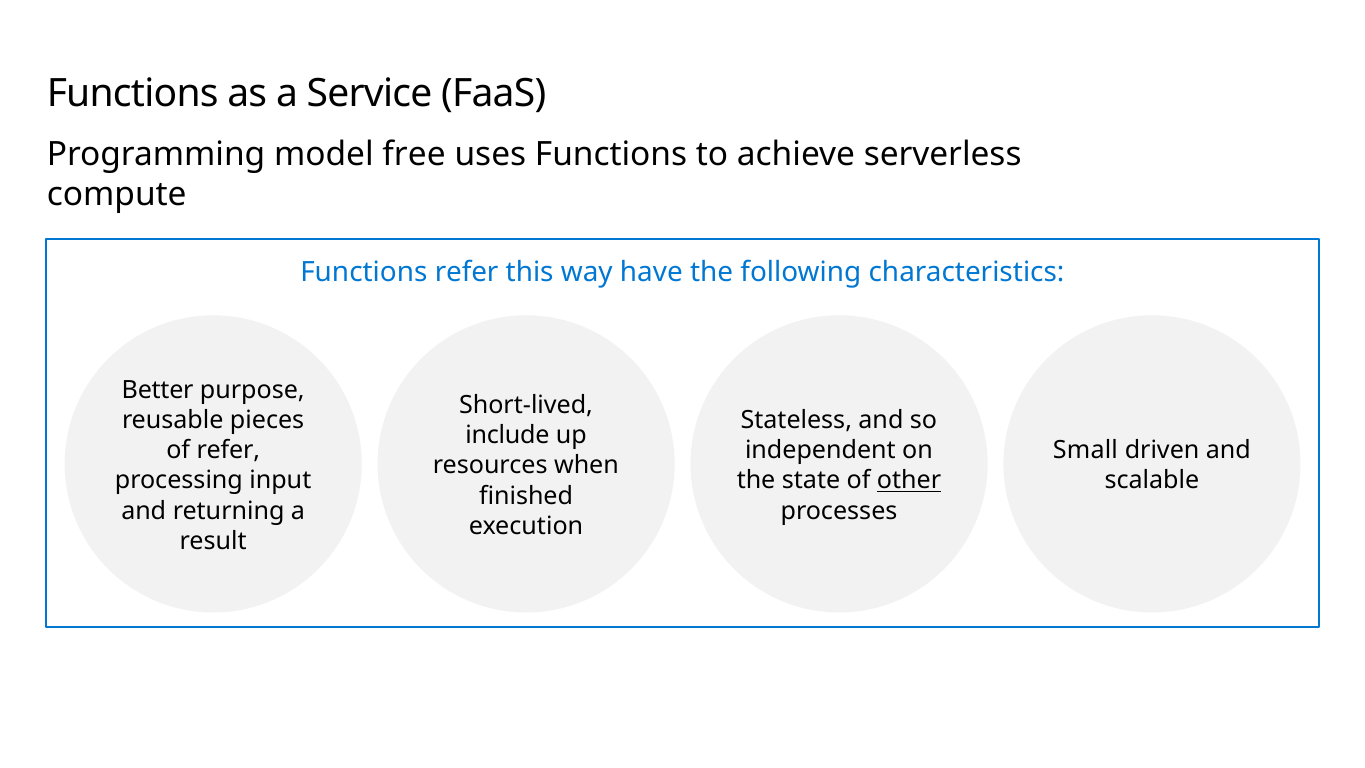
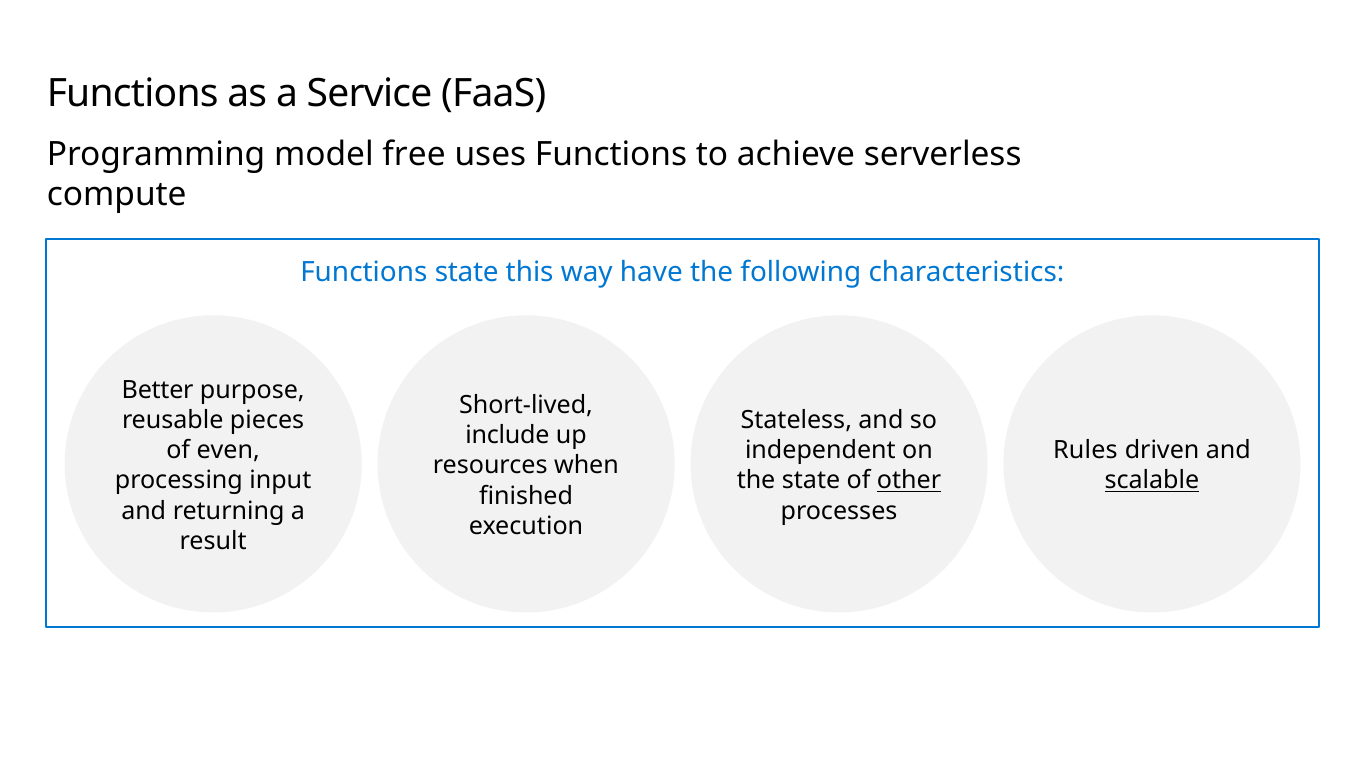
Functions refer: refer -> state (467, 272)
of refer: refer -> even (228, 450)
Small: Small -> Rules (1085, 450)
scalable underline: none -> present (1152, 480)
